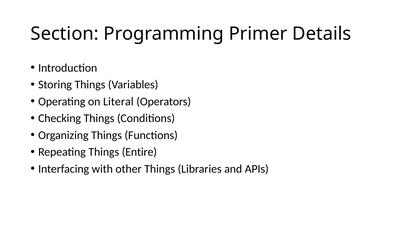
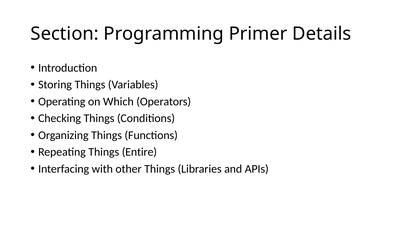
Literal: Literal -> Which (118, 102)
